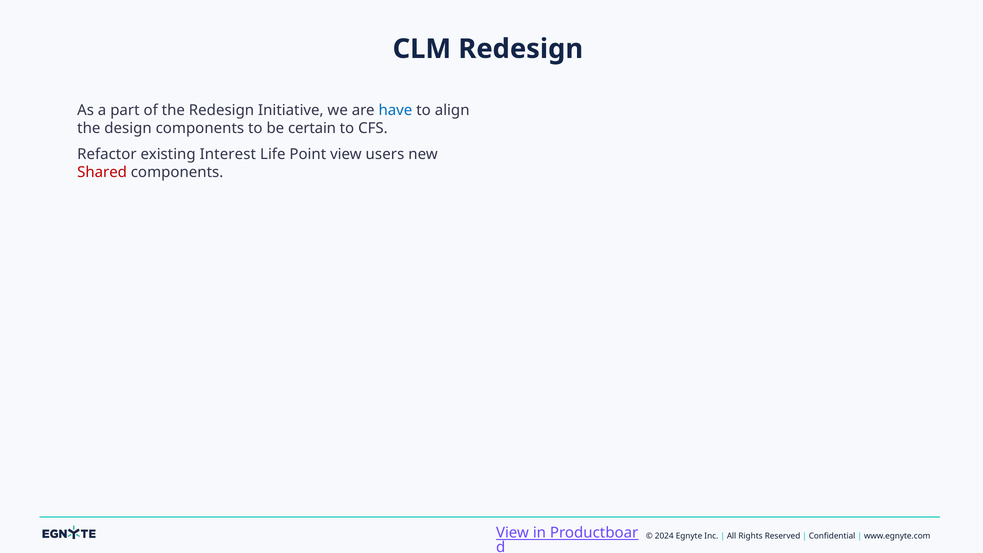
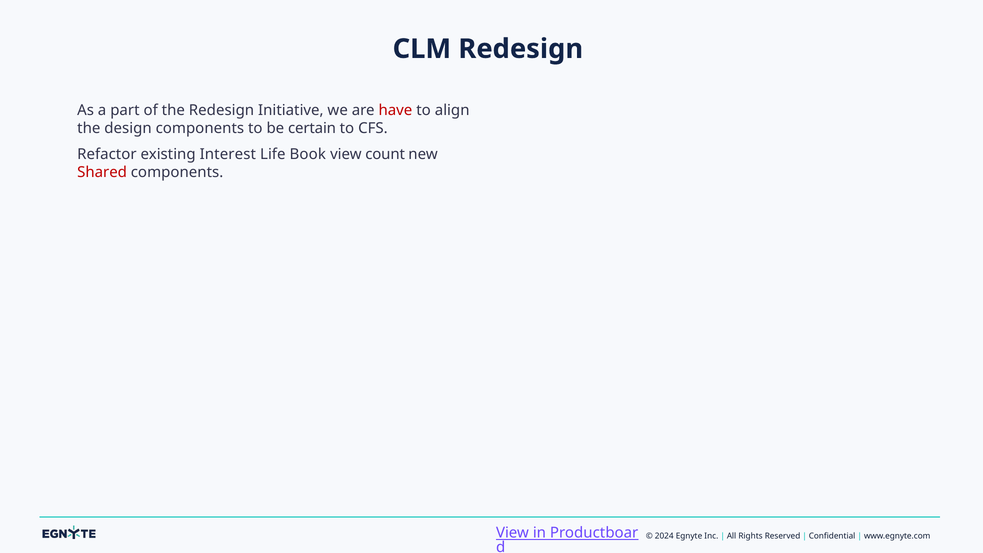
have colour: blue -> red (395, 110)
Point: Point -> Book (308, 154)
users: users -> count (385, 154)
